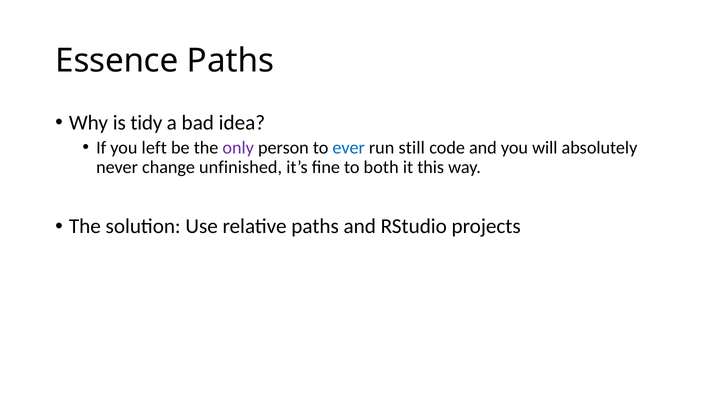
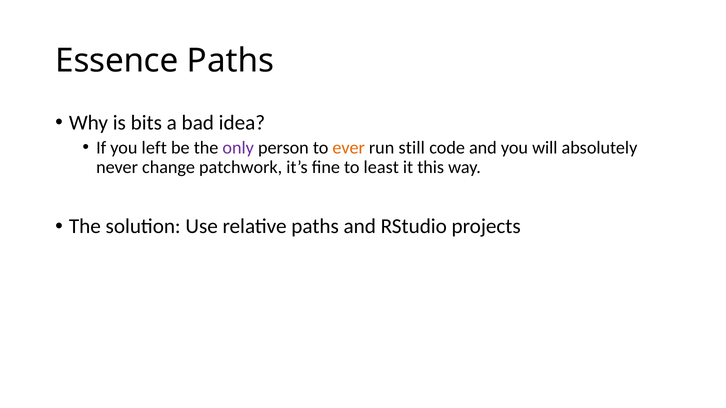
tidy: tidy -> bits (146, 123)
ever colour: blue -> orange (349, 148)
unfinished: unfinished -> patchwork (241, 167)
both: both -> least (381, 167)
